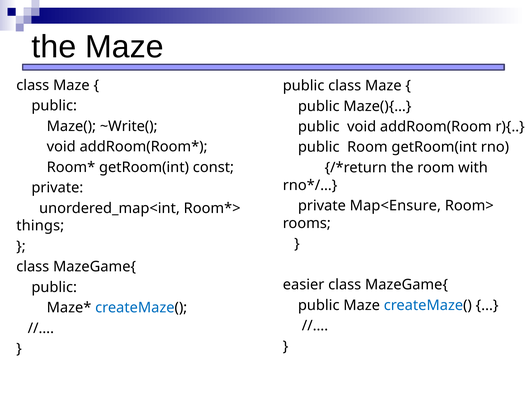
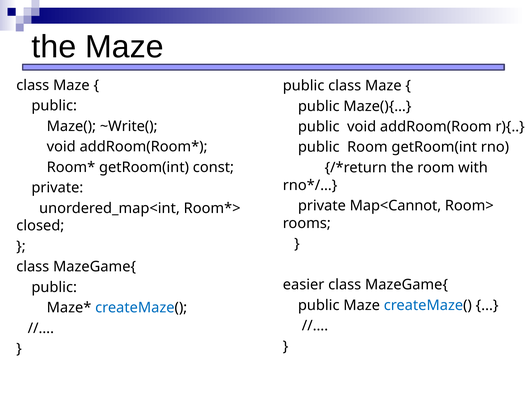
Map<Ensure: Map<Ensure -> Map<Cannot (395, 205)
things: things -> closed (40, 225)
